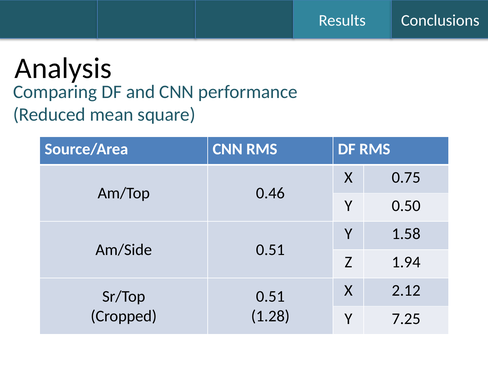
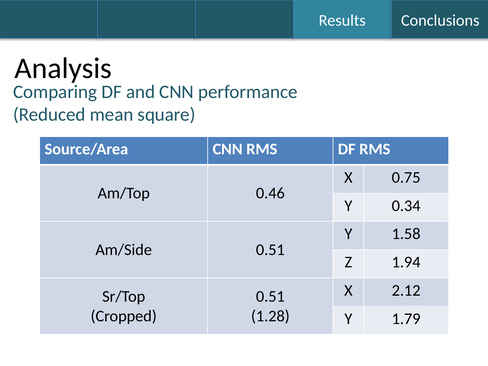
0.50: 0.50 -> 0.34 (406, 206)
7.25: 7.25 -> 1.79 (406, 319)
